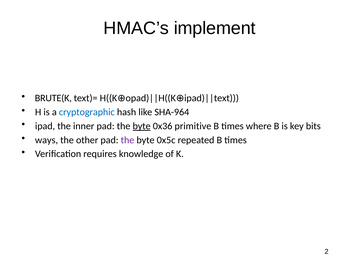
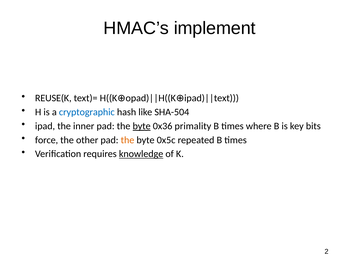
BRUTE(K: BRUTE(K -> REUSE(K (53, 98)
SHA-964: SHA-964 -> SHA-504 (172, 112)
primitive: primitive -> primality (193, 126)
ways: ways -> force (47, 140)
the colour: purple -> orange (128, 140)
knowledge underline: none -> present (141, 154)
